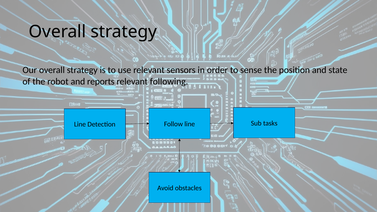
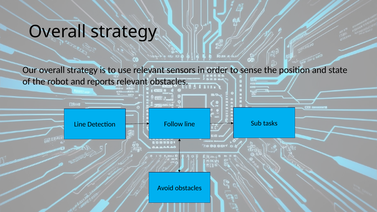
relevant following: following -> obstacles (169, 81)
